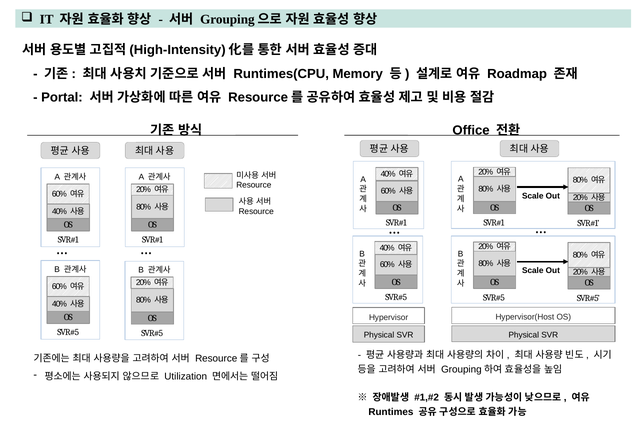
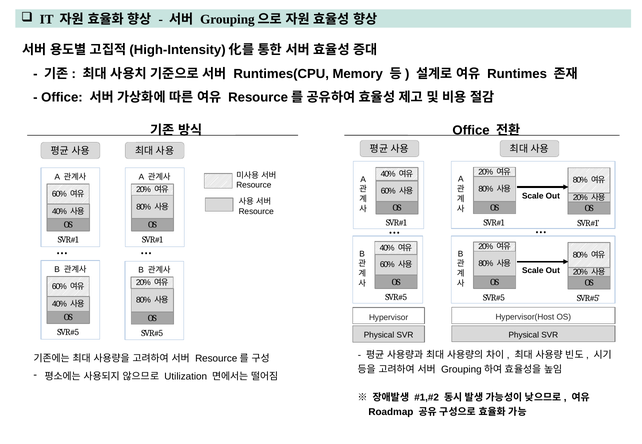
Roadmap: Roadmap -> Runtimes (517, 74)
Portal: Portal -> Office (62, 98)
Runtimes: Runtimes -> Roadmap (391, 412)
